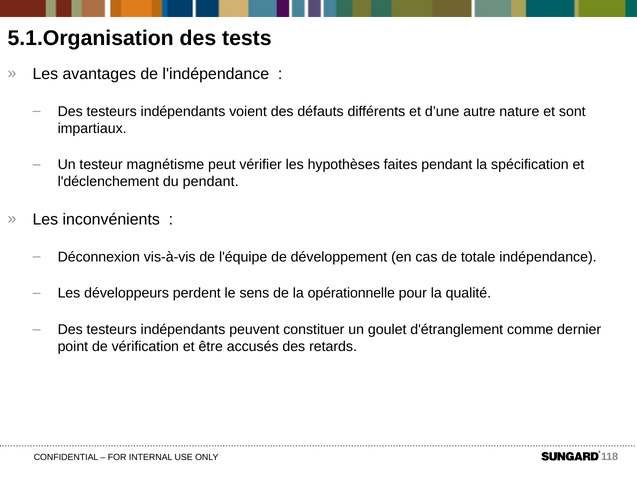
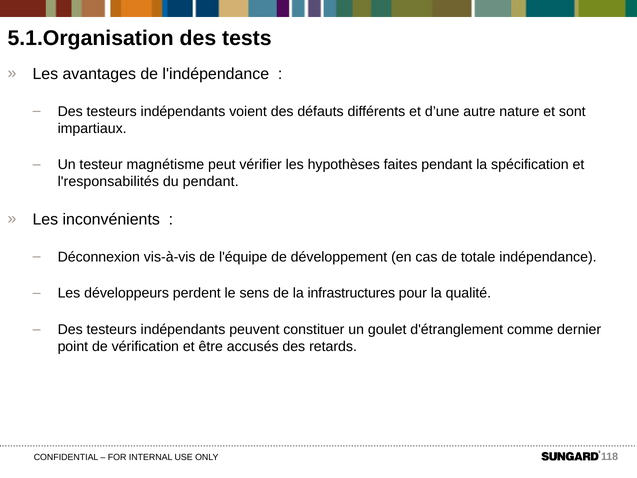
l'déclenchement: l'déclenchement -> l'responsabilités (108, 182)
opérationnelle: opérationnelle -> infrastructures (351, 293)
